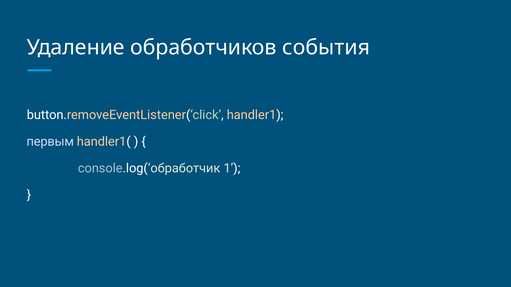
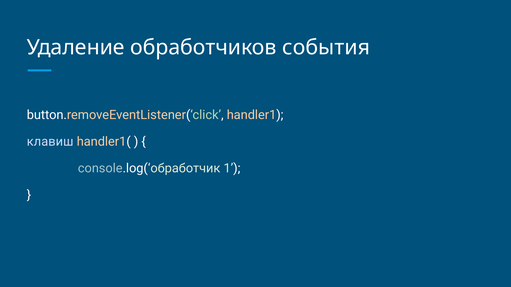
первым: первым -> клавиш (50, 142)
